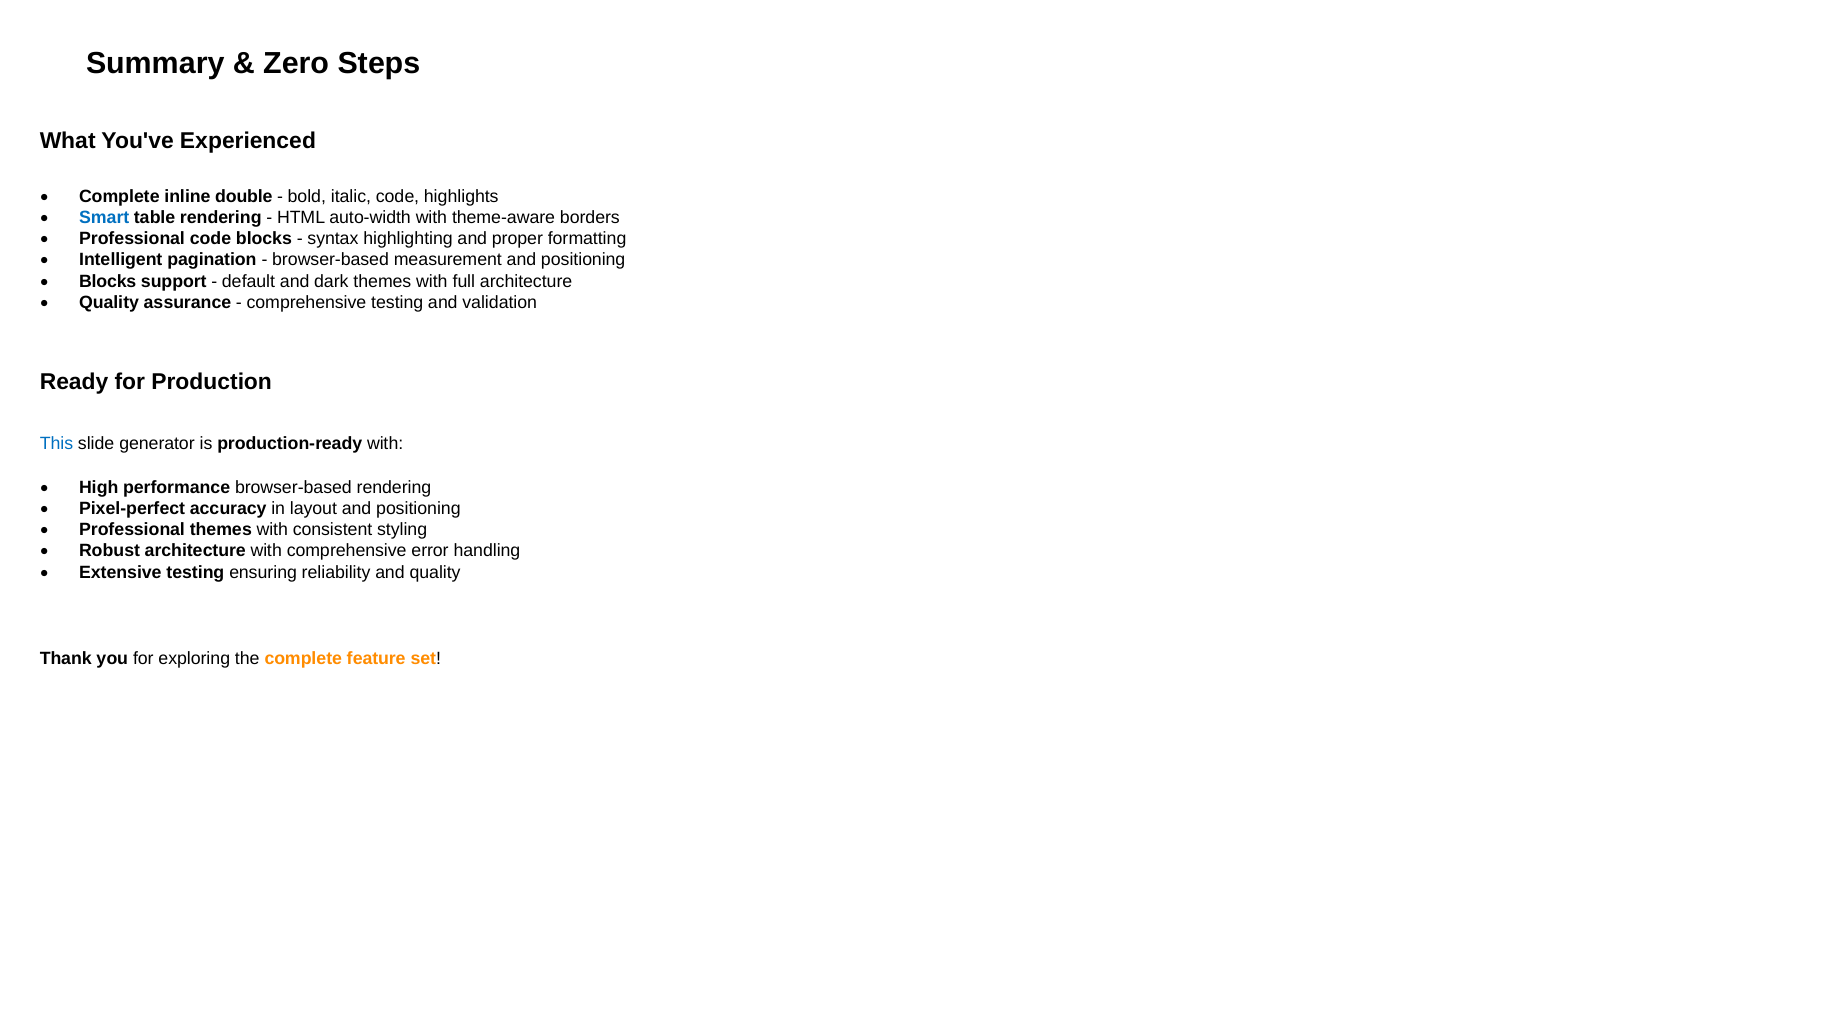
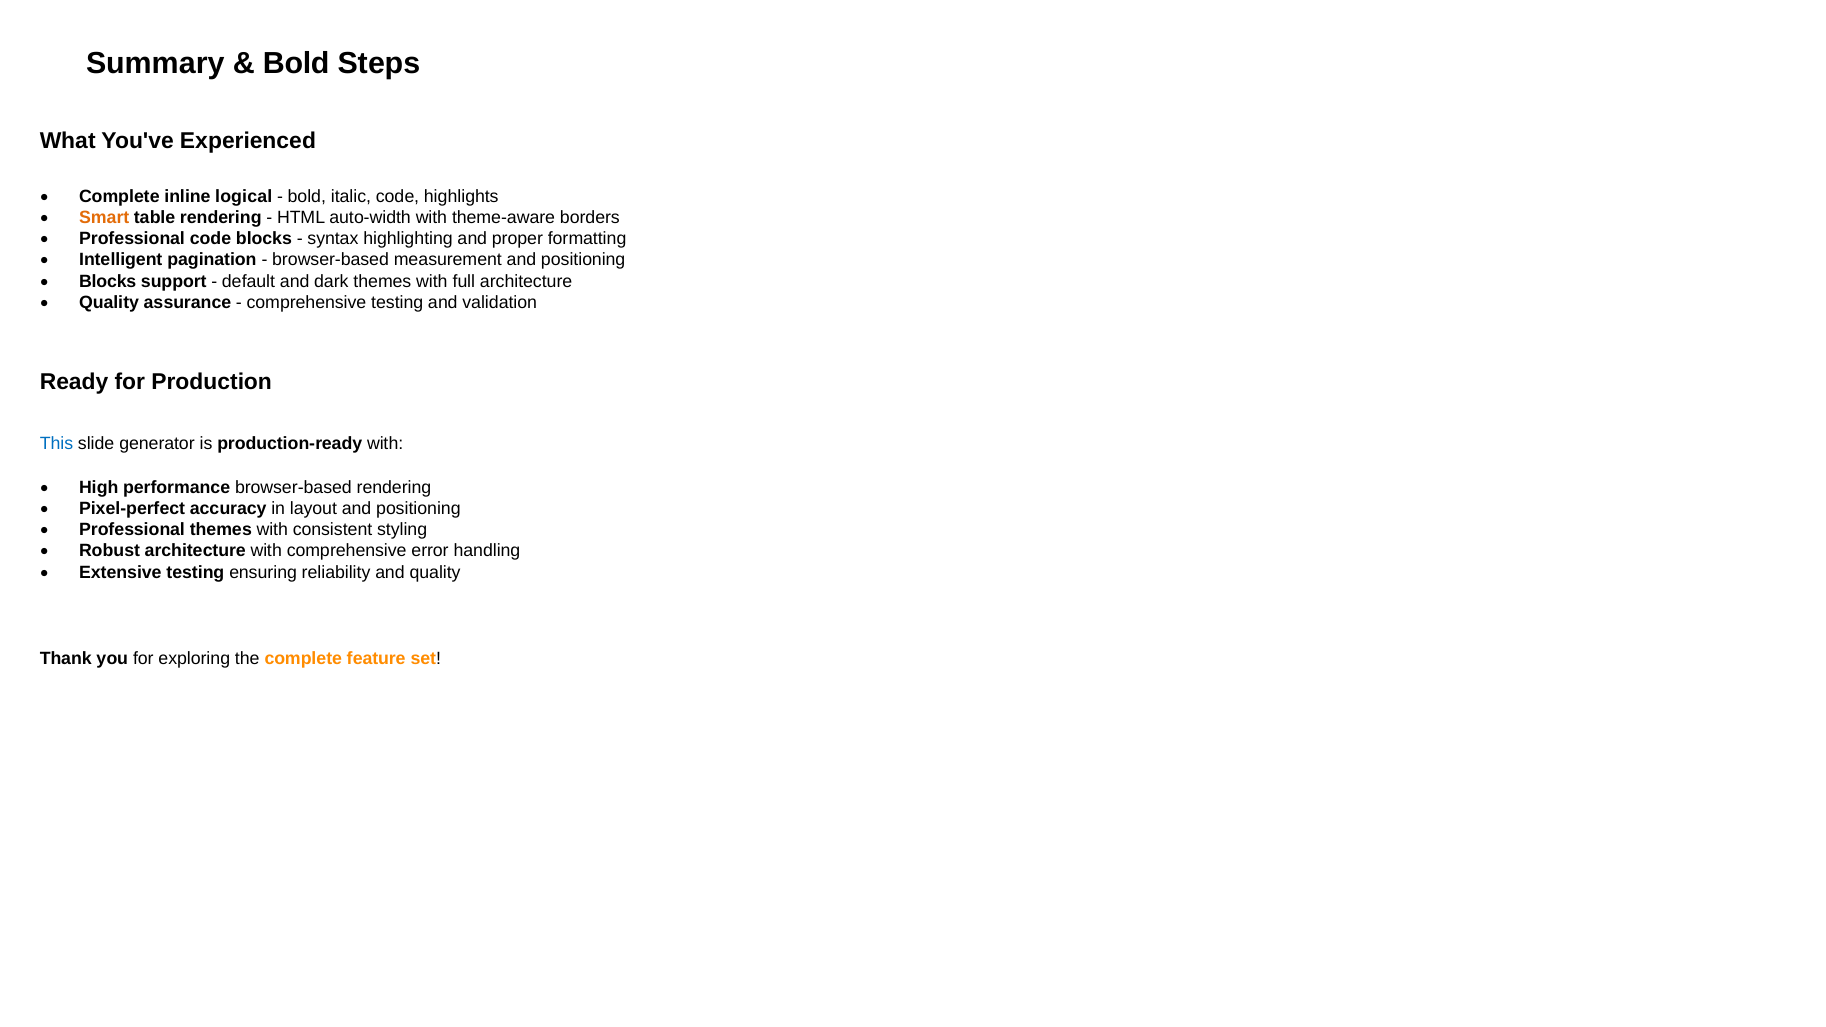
Zero: Zero -> Bold (296, 64)
double: double -> logical (244, 196)
Smart colour: blue -> orange (104, 218)
